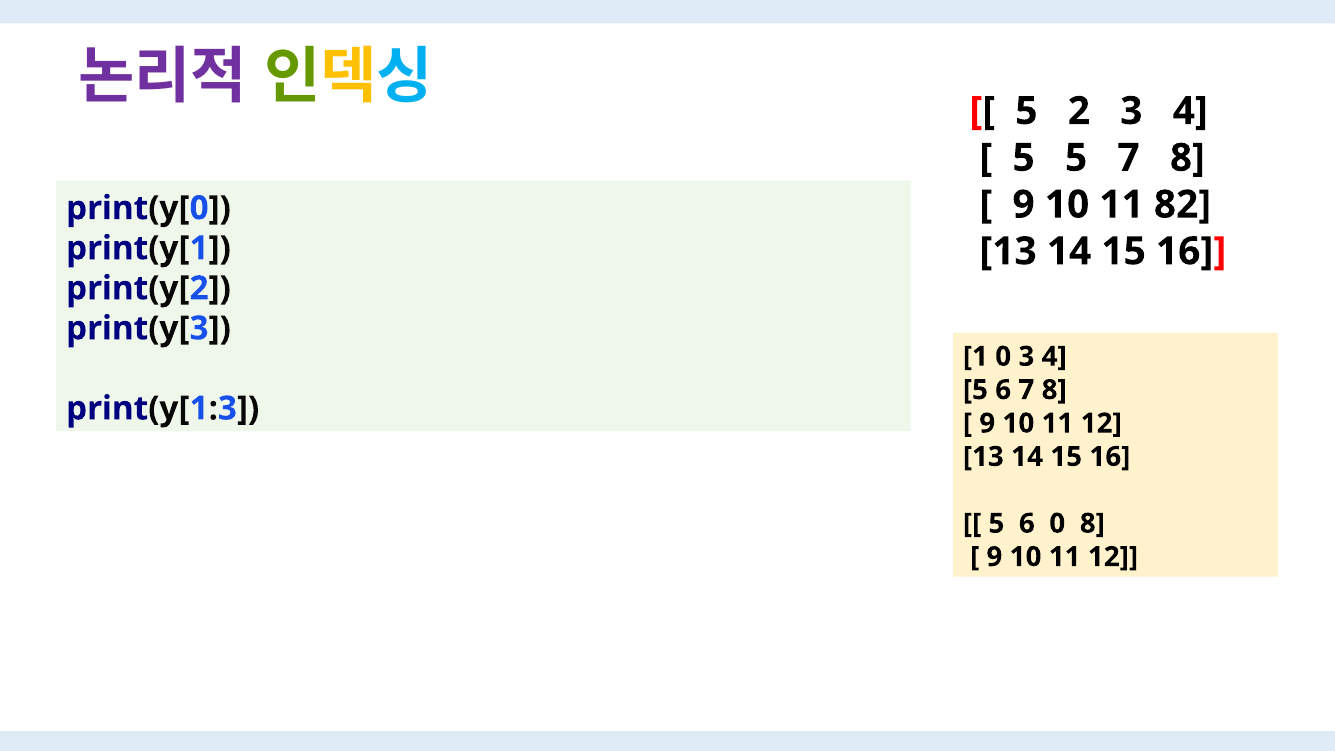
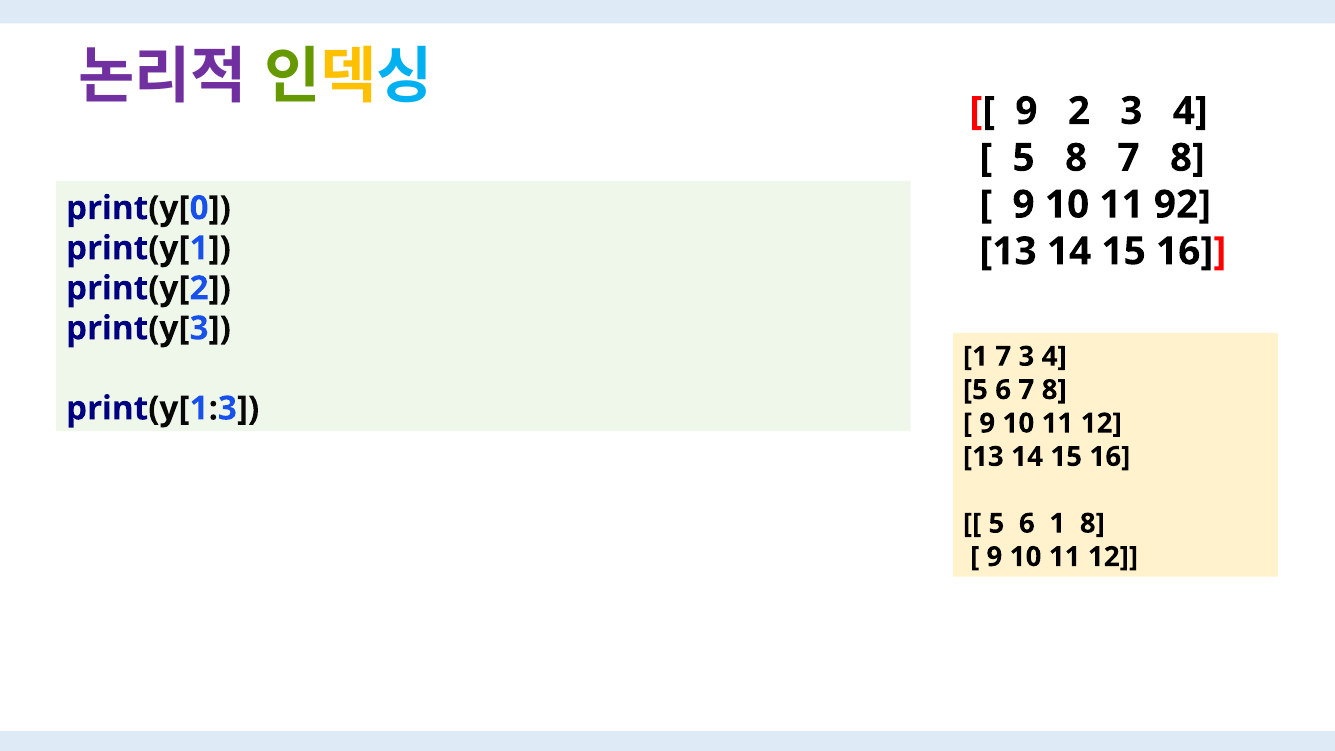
5: 5 -> 9 (1026, 111)
5 5: 5 -> 8 (1076, 158)
82: 82 -> 92 (1183, 205)
1 0: 0 -> 7 (1003, 357)
6 0: 0 -> 1 (1057, 523)
